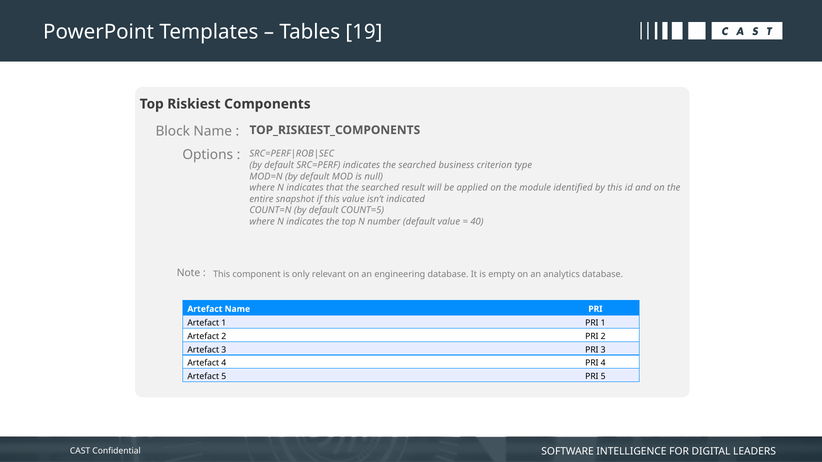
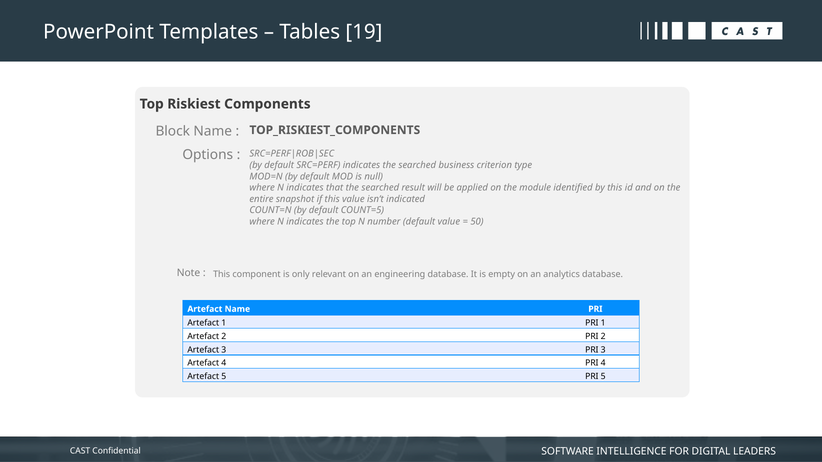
40: 40 -> 50 (477, 222)
